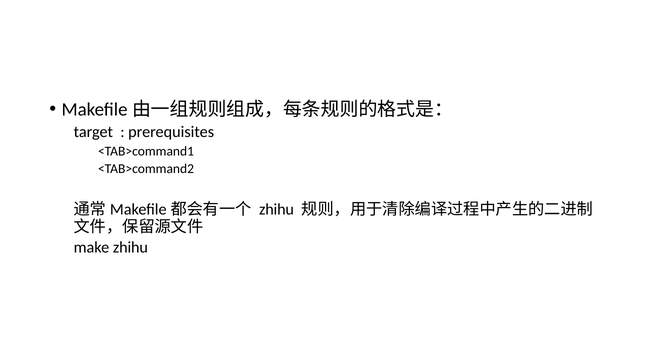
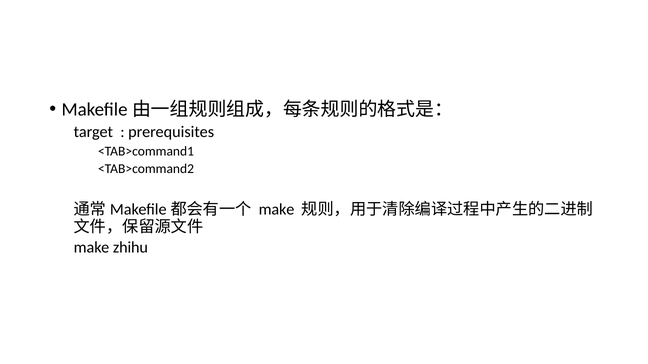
zhihu: zhihu -> make (277, 210)
